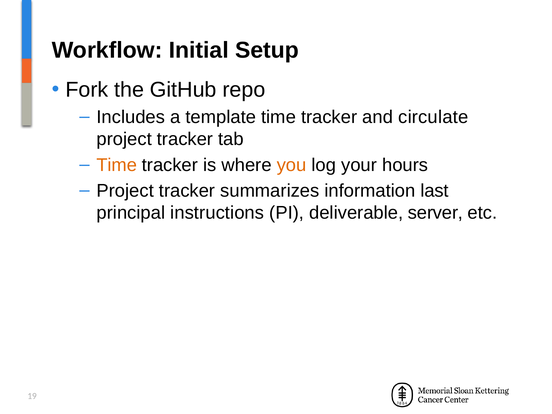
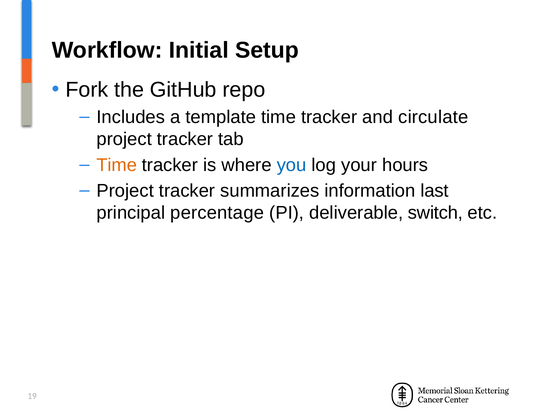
you colour: orange -> blue (292, 165)
instructions: instructions -> percentage (217, 213)
server: server -> switch (436, 213)
